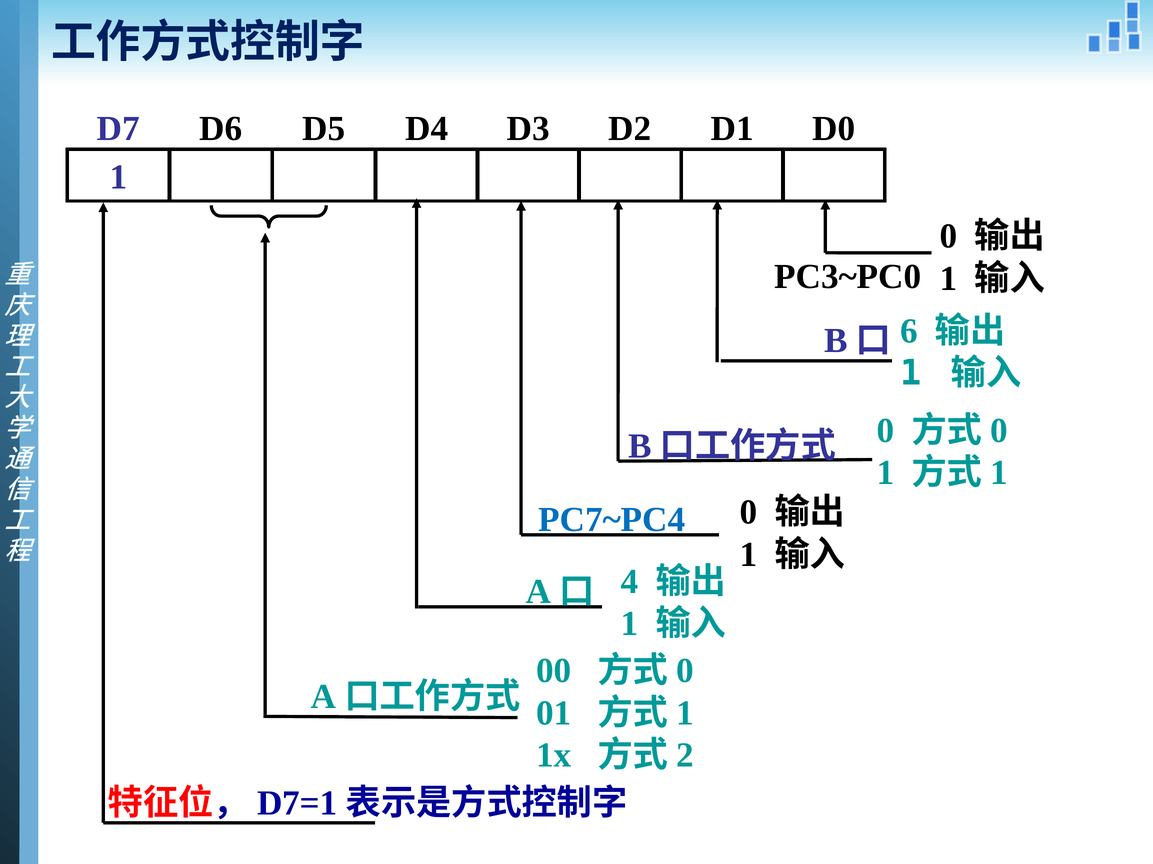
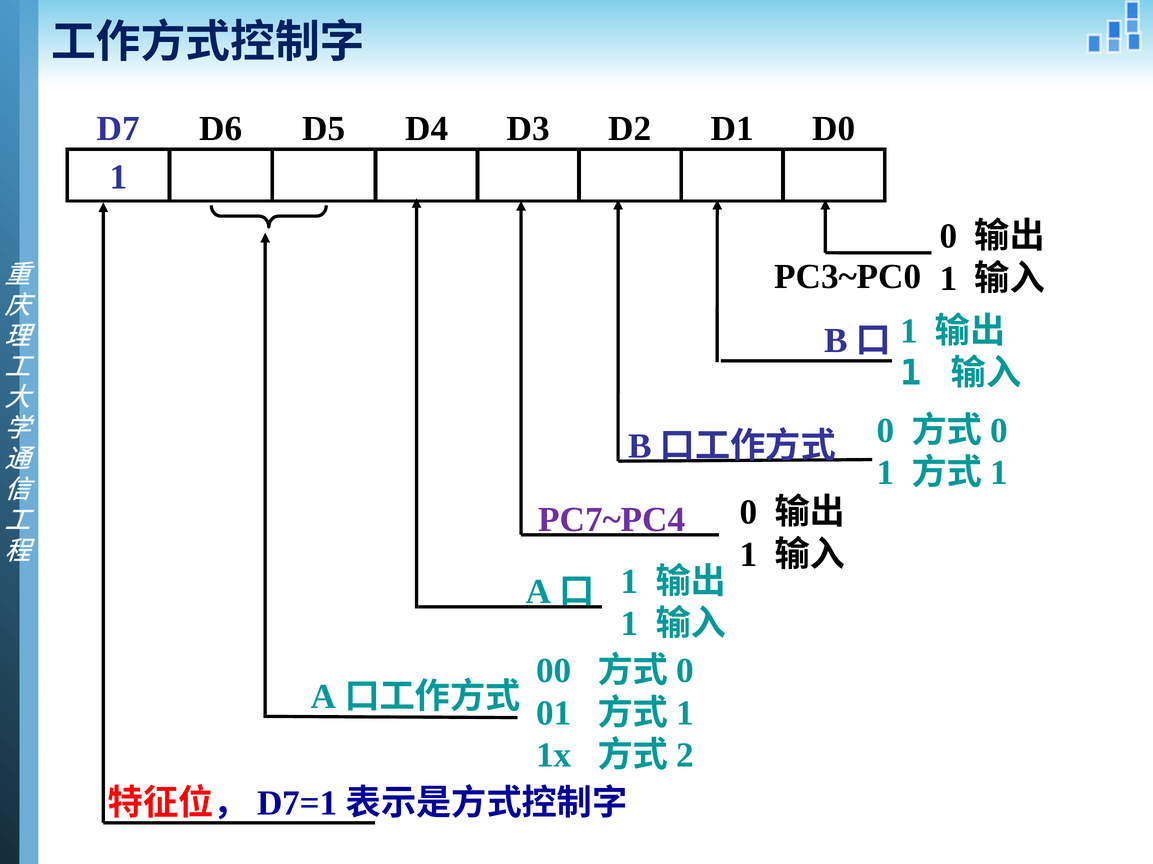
6: 6 -> 1 (909, 331)
PC7~PC4 colour: blue -> purple (612, 520)
4: 4 -> 1 (630, 582)
